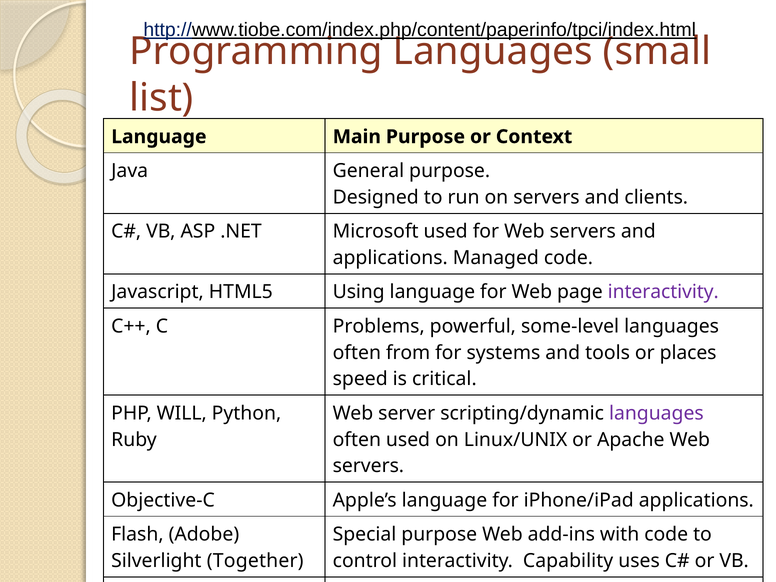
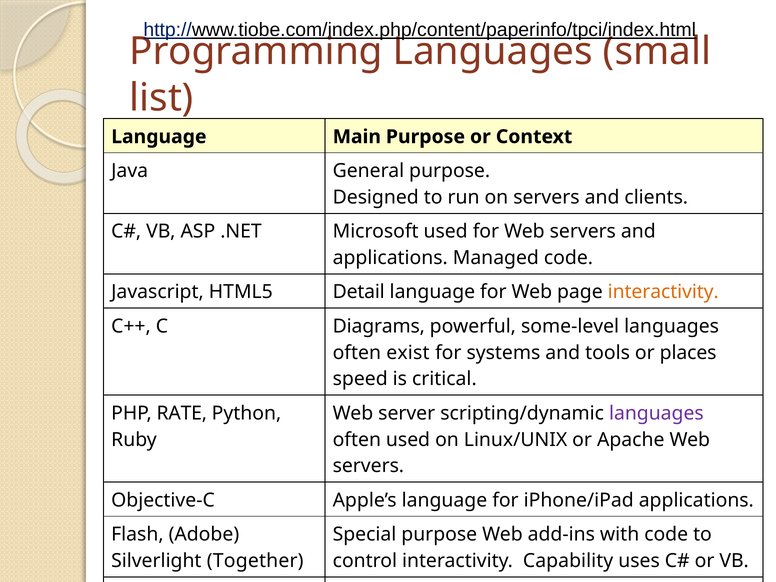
Using: Using -> Detail (359, 292)
interactivity colour: purple -> orange (663, 292)
Problems: Problems -> Diagrams (379, 326)
from: from -> exist (408, 353)
WILL: WILL -> RATE (182, 413)
